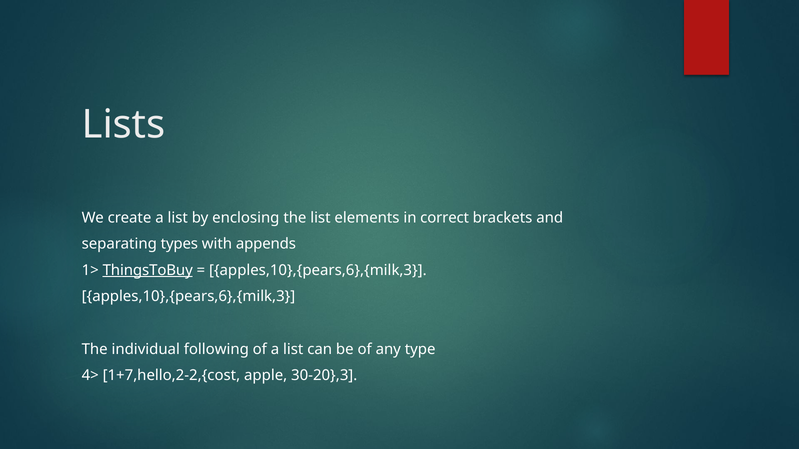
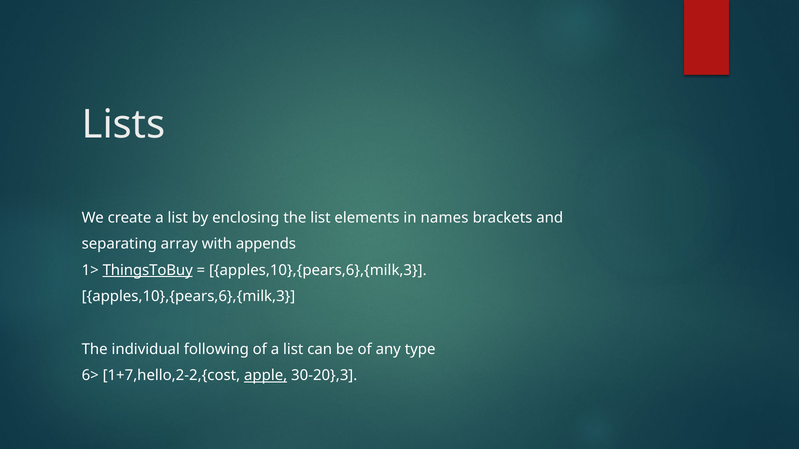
correct: correct -> names (444, 218)
types: types -> array (179, 244)
4>: 4> -> 6> (90, 376)
apple underline: none -> present (266, 376)
